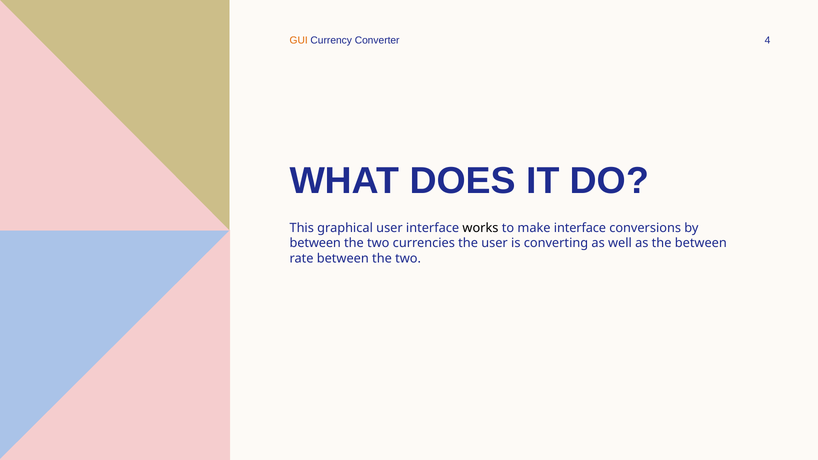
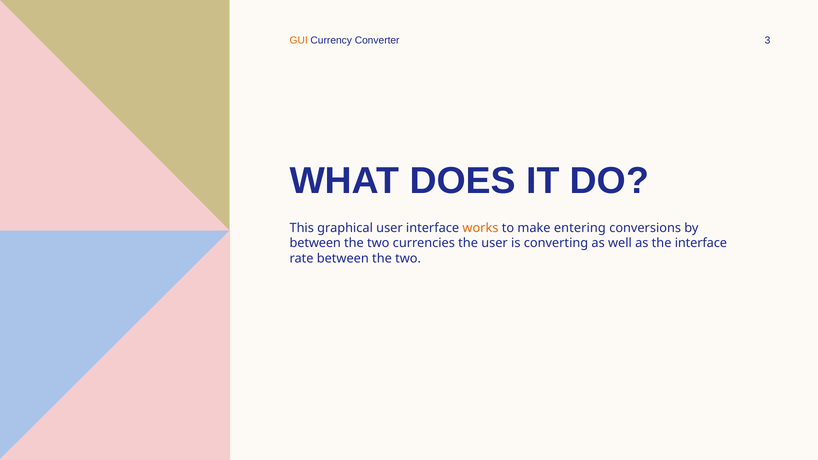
4: 4 -> 3 (768, 41)
works colour: black -> orange (480, 228)
make interface: interface -> entering (580, 228)
the between: between -> interface (701, 243)
